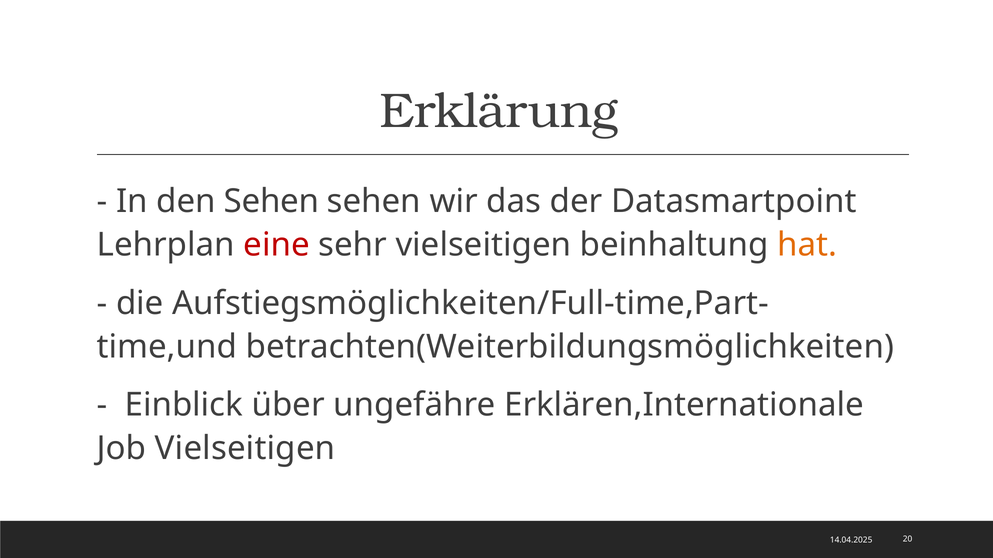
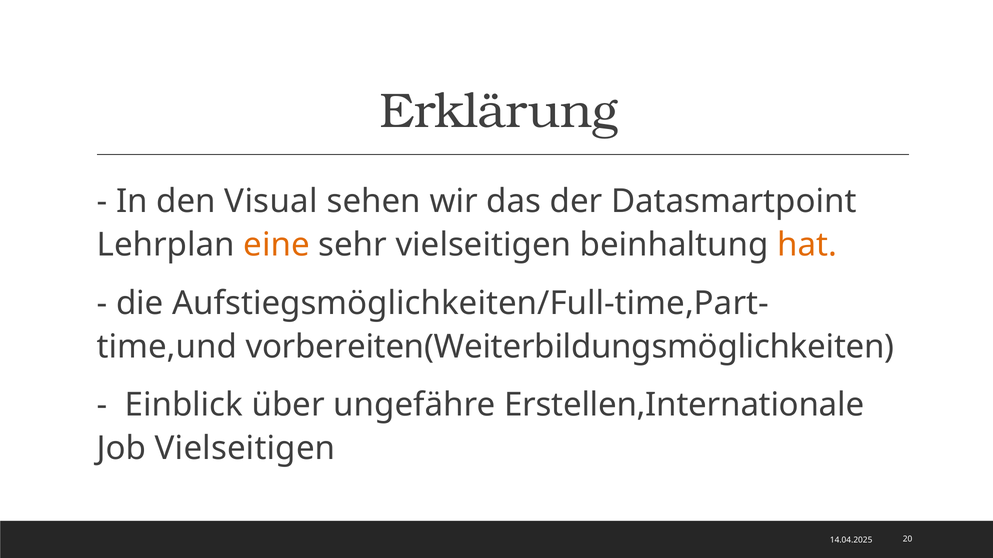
den Sehen: Sehen -> Visual (271, 202)
eine colour: red -> orange (277, 245)
betrachten(Weiterbildungsmöglichkeiten: betrachten(Weiterbildungsmöglichkeiten -> vorbereiten(Weiterbildungsmöglichkeiten (570, 347)
Erklären,Internationale: Erklären,Internationale -> Erstellen,Internationale (684, 405)
